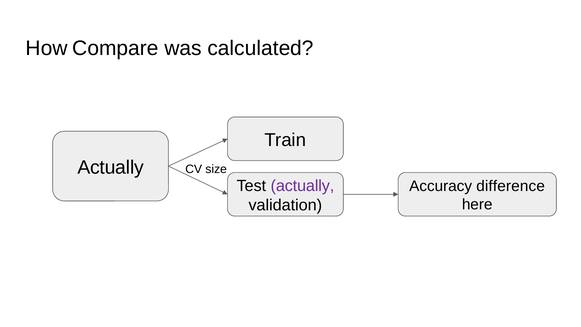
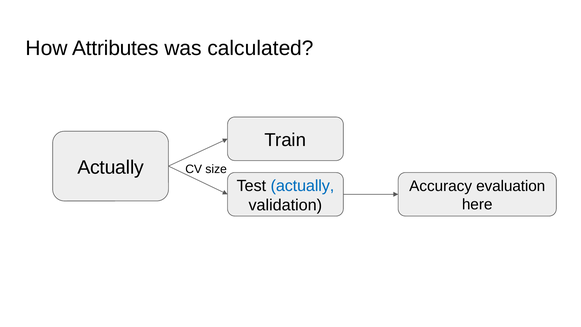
Compare: Compare -> Attributes (115, 48)
actually colour: purple -> blue (302, 186)
difference: difference -> evaluation (511, 186)
